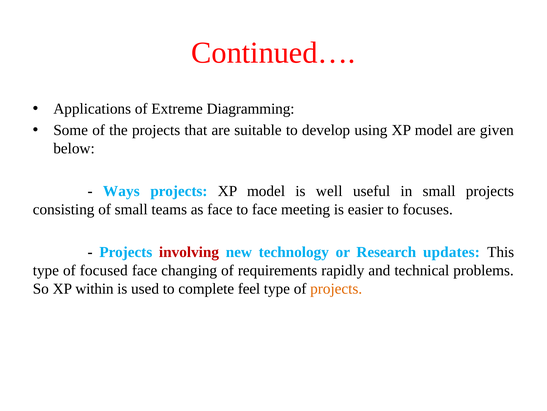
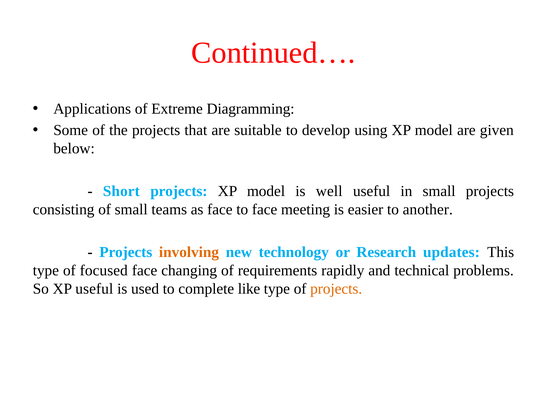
Ways: Ways -> Short (121, 191)
focuses: focuses -> another (428, 209)
involving colour: red -> orange (189, 252)
XP within: within -> useful (94, 288)
feel: feel -> like (249, 288)
